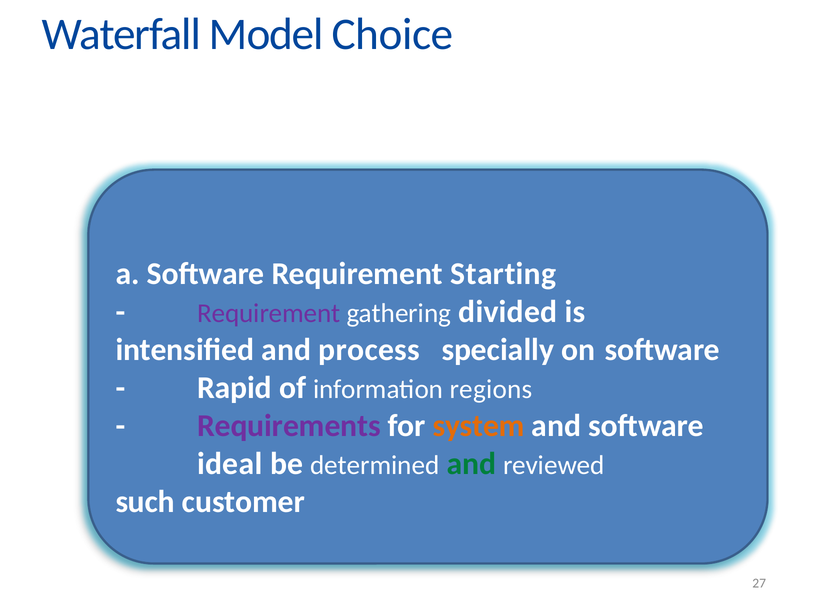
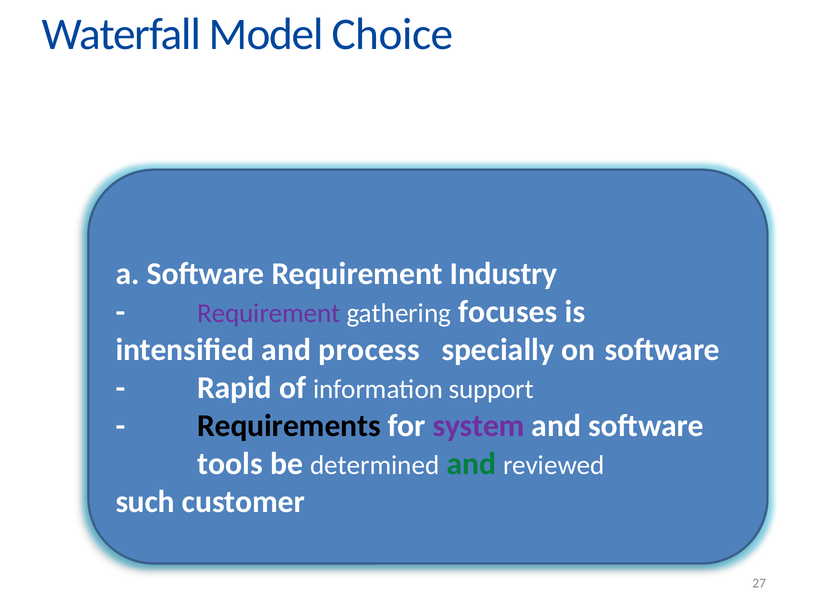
Starting: Starting -> Industry (504, 274)
divided: divided -> focuses (508, 312)
regions: regions -> support (491, 389)
Requirements colour: purple -> black (289, 426)
system colour: orange -> purple (479, 426)
ideal: ideal -> tools (230, 464)
